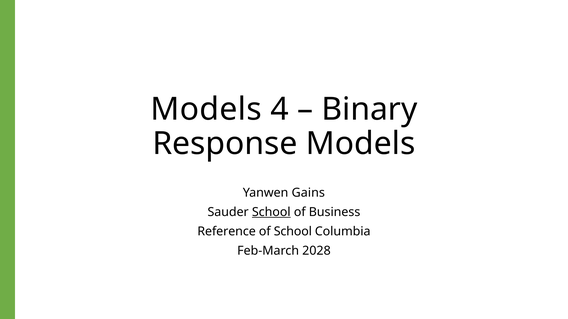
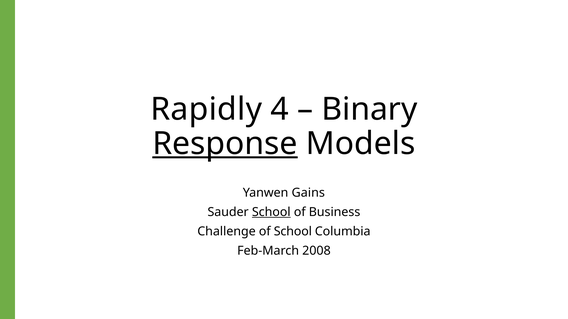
Models: Models -> Rapidly (206, 109)
Response underline: none -> present (225, 144)
Reference: Reference -> Challenge (227, 232)
2028: 2028 -> 2008 (316, 251)
